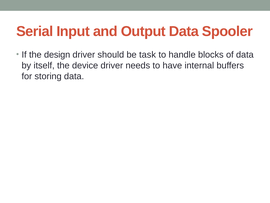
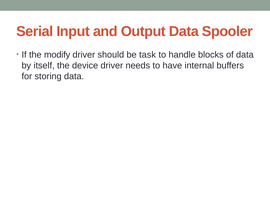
design: design -> modify (57, 55)
